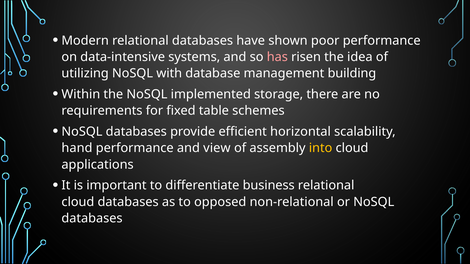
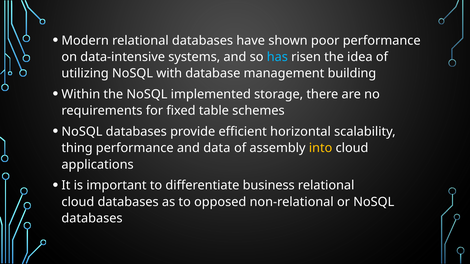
has colour: pink -> light blue (277, 57)
hand: hand -> thing (77, 148)
view: view -> data (217, 148)
